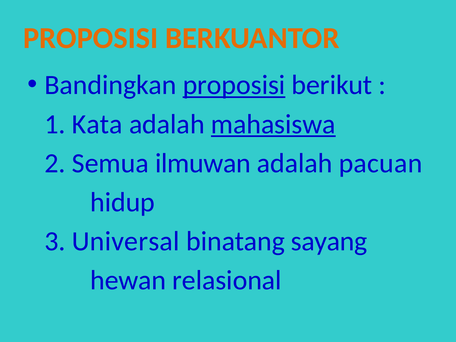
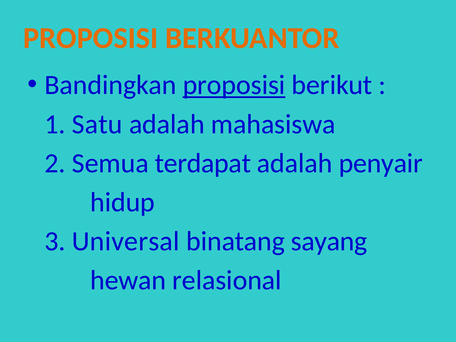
Kata: Kata -> Satu (97, 124)
mahasiswa underline: present -> none (273, 124)
ilmuwan: ilmuwan -> terdapat (203, 163)
pacuan: pacuan -> penyair (381, 163)
